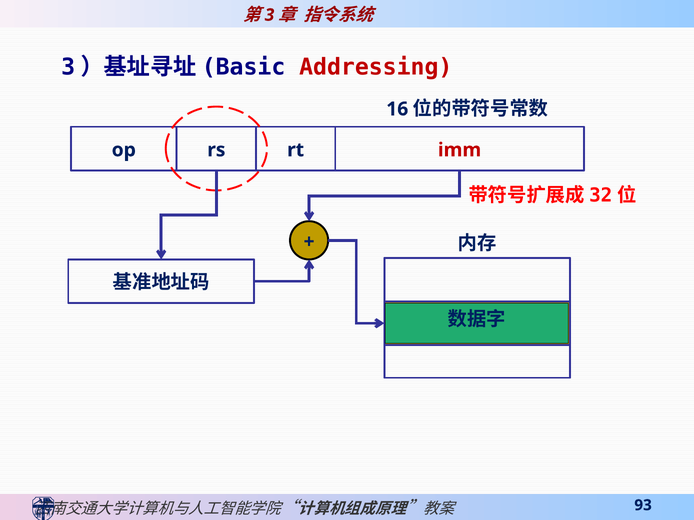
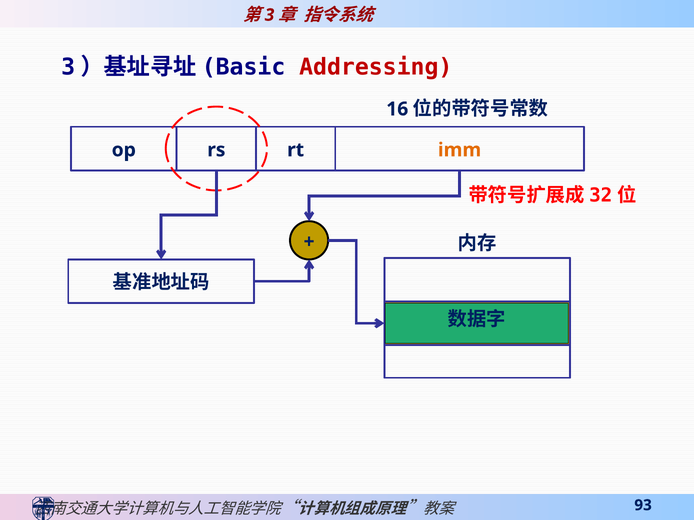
imm colour: red -> orange (460, 150)
